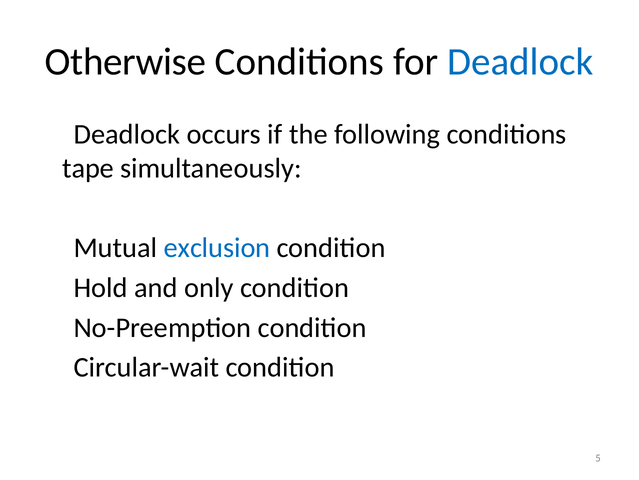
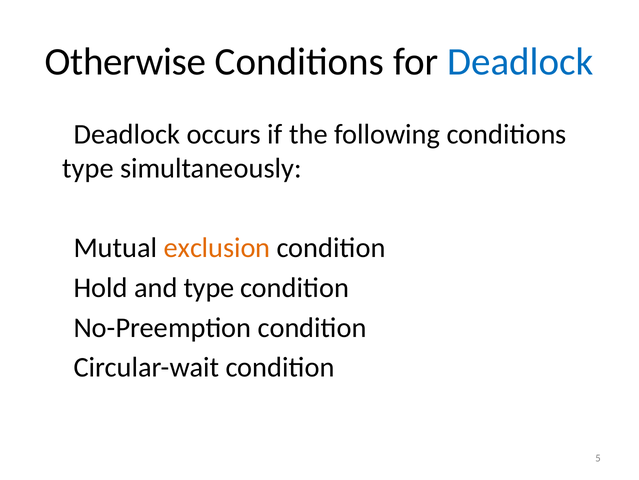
tape: tape -> type (88, 168)
exclusion colour: blue -> orange (217, 248)
and only: only -> type (209, 287)
